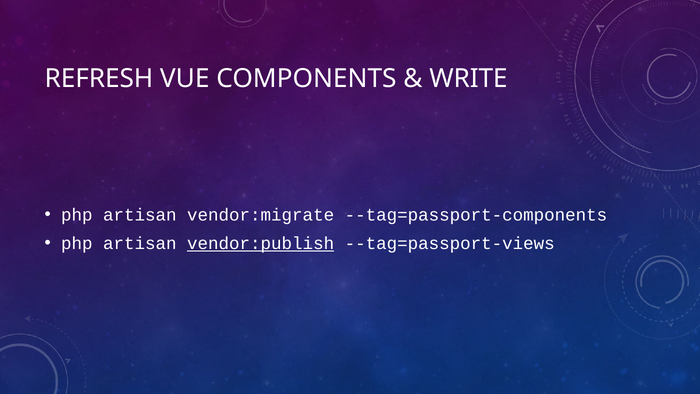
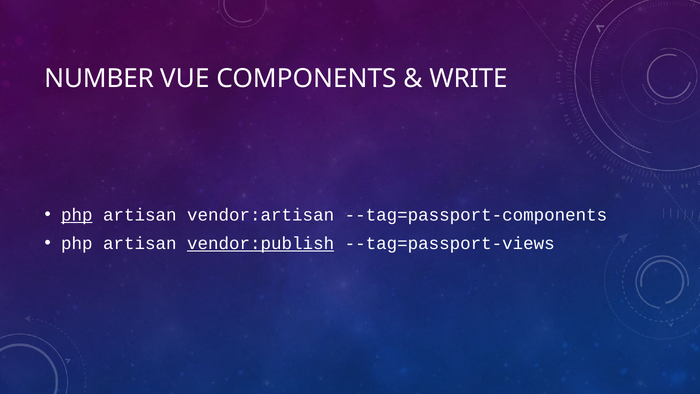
REFRESH: REFRESH -> NUMBER (99, 79)
php underline: none -> present (77, 215)
vendor:migrate: vendor:migrate -> vendor:artisan (261, 215)
